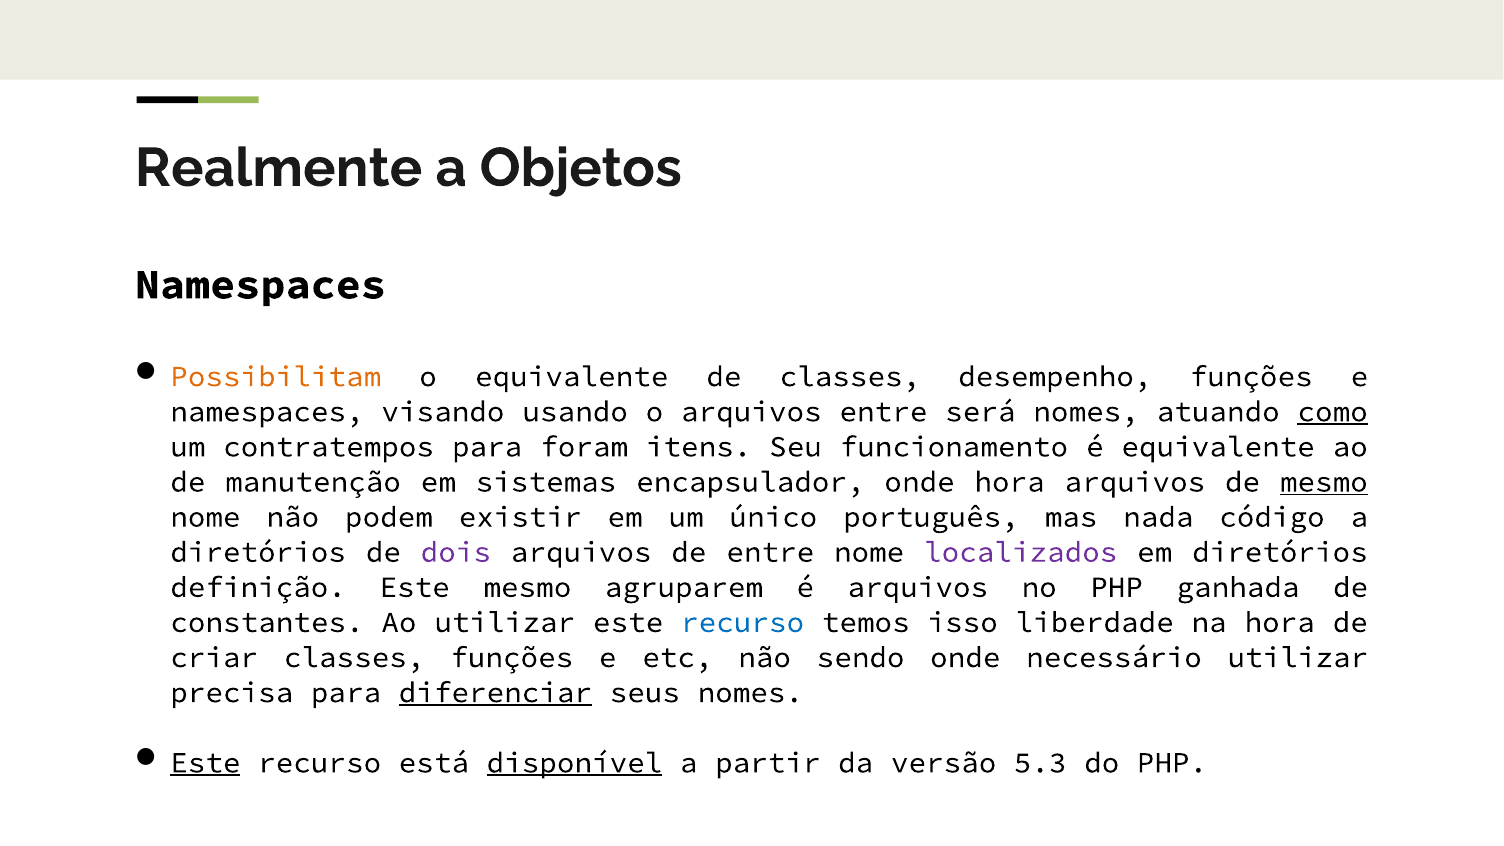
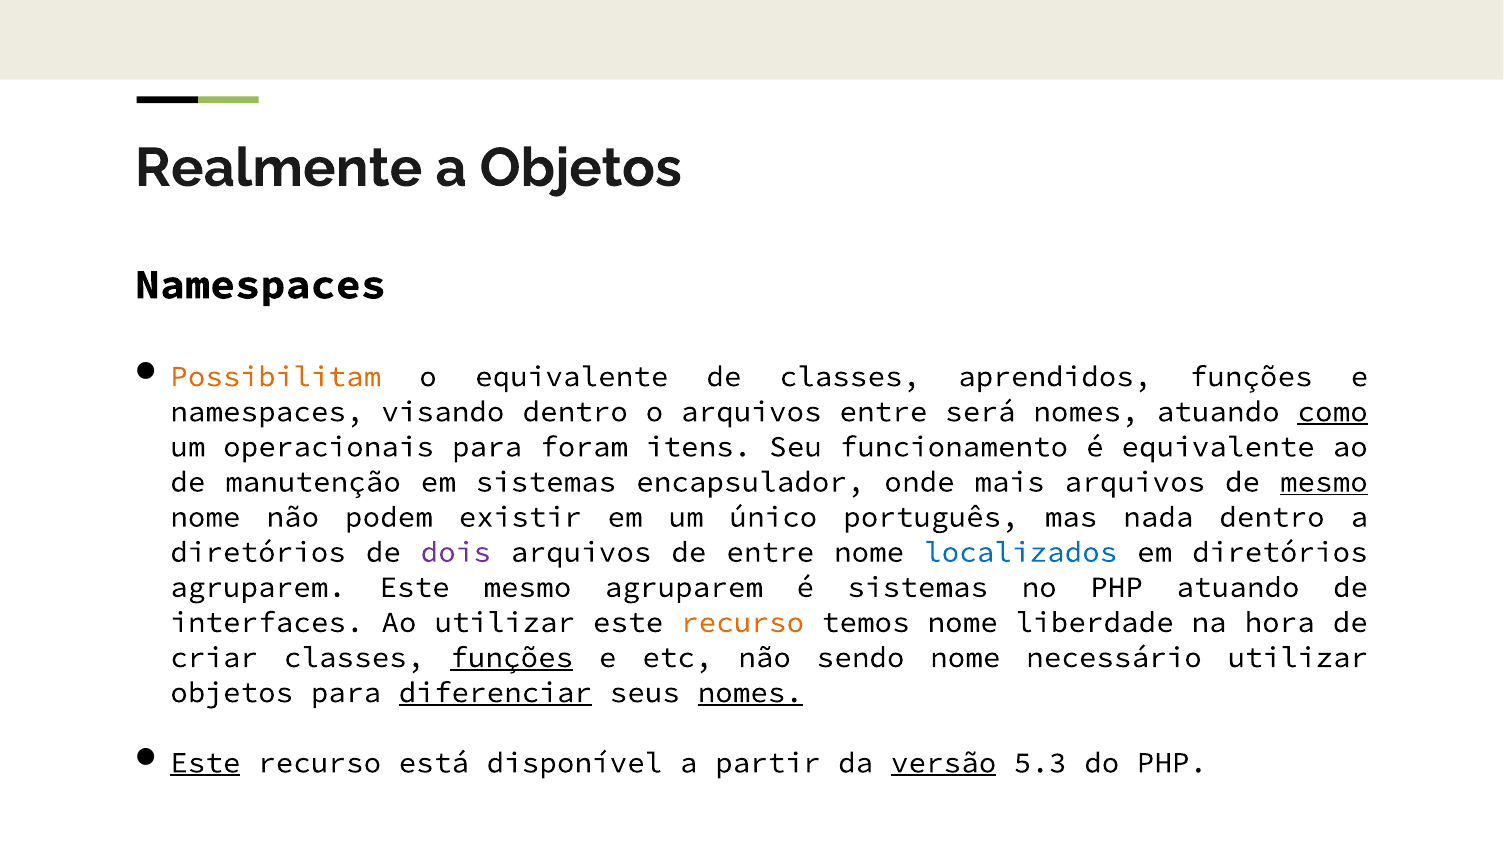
desempenho: desempenho -> aprendidos (1055, 377)
visando usando: usando -> dentro (575, 412)
contratempos: contratempos -> operacionais (329, 447)
onde hora: hora -> mais (1010, 482)
nada código: código -> dentro (1272, 517)
localizados colour: purple -> blue (1021, 552)
definição: definição -> agruparem (258, 587)
é arquivos: arquivos -> sistemas (918, 587)
PHP ganhada: ganhada -> atuando (1238, 587)
constantes: constantes -> interfaces (267, 622)
recurso colour: blue -> orange (743, 622)
temos isso: isso -> nome (963, 622)
funções underline: none -> present (512, 657)
sendo onde: onde -> nome (965, 657)
precisa: precisa -> objetos (232, 693)
nomes underline: none -> present (750, 693)
disponível underline: present -> none (574, 763)
versão underline: none -> present (944, 763)
